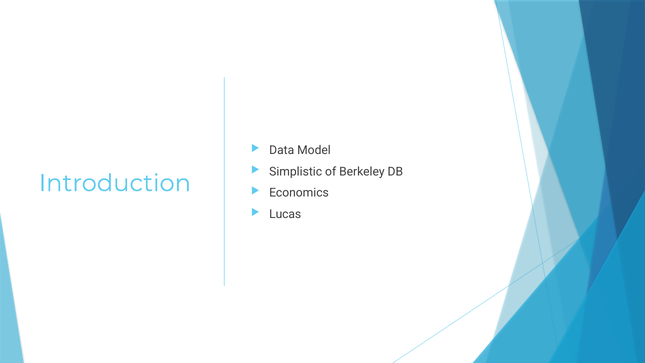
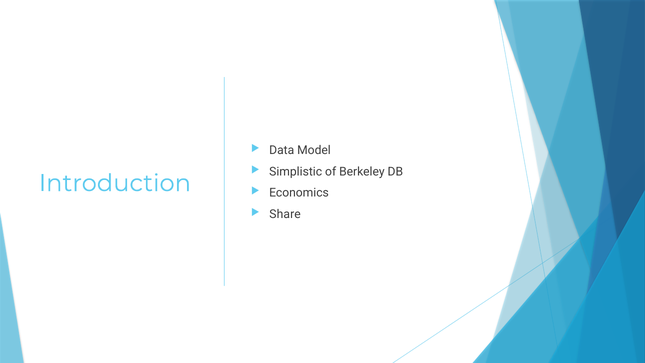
Lucas: Lucas -> Share (285, 214)
